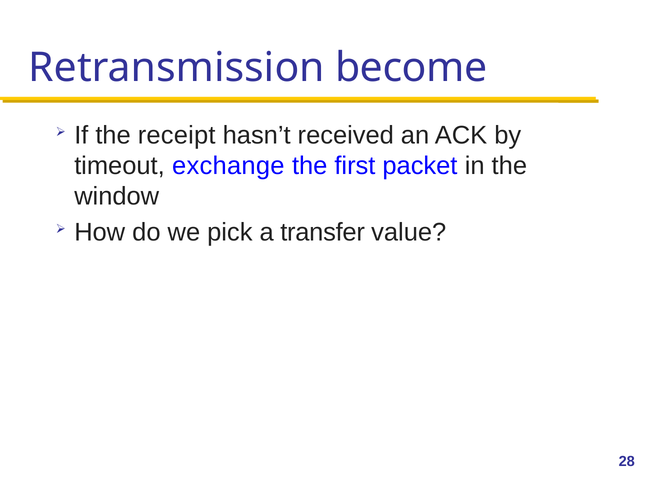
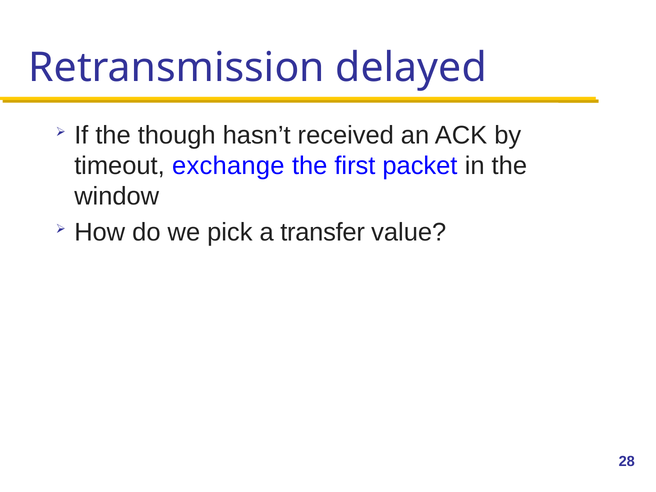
become: become -> delayed (411, 68)
receipt: receipt -> though (177, 135)
